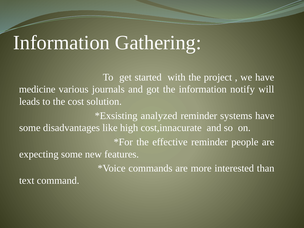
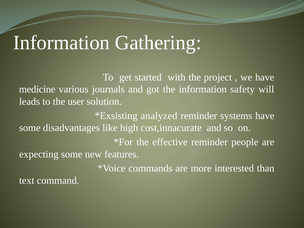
notify: notify -> safety (243, 89)
cost: cost -> user (76, 101)
